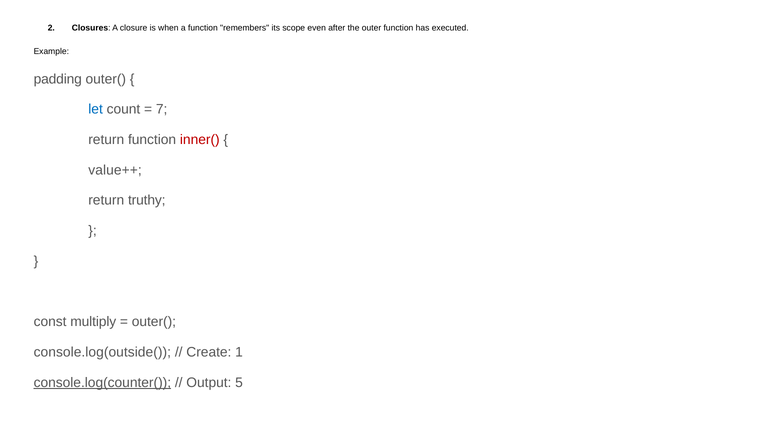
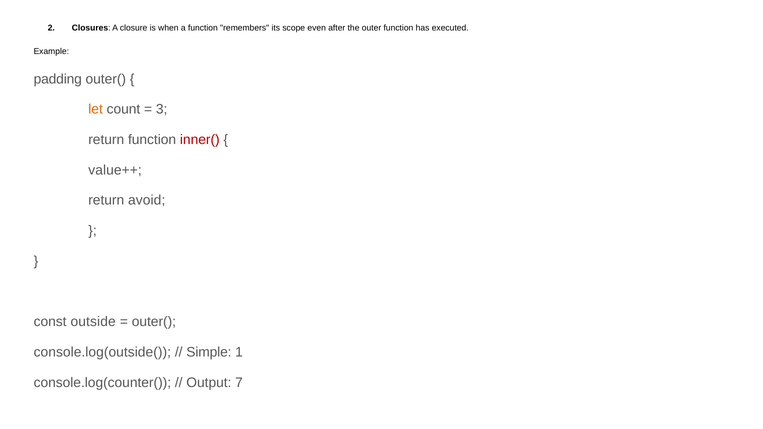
let colour: blue -> orange (96, 109)
7: 7 -> 3 (162, 109)
truthy: truthy -> avoid (147, 200)
multiply: multiply -> outside (93, 322)
Create: Create -> Simple (209, 352)
console.log(counter( underline: present -> none (102, 383)
5: 5 -> 7 (239, 383)
